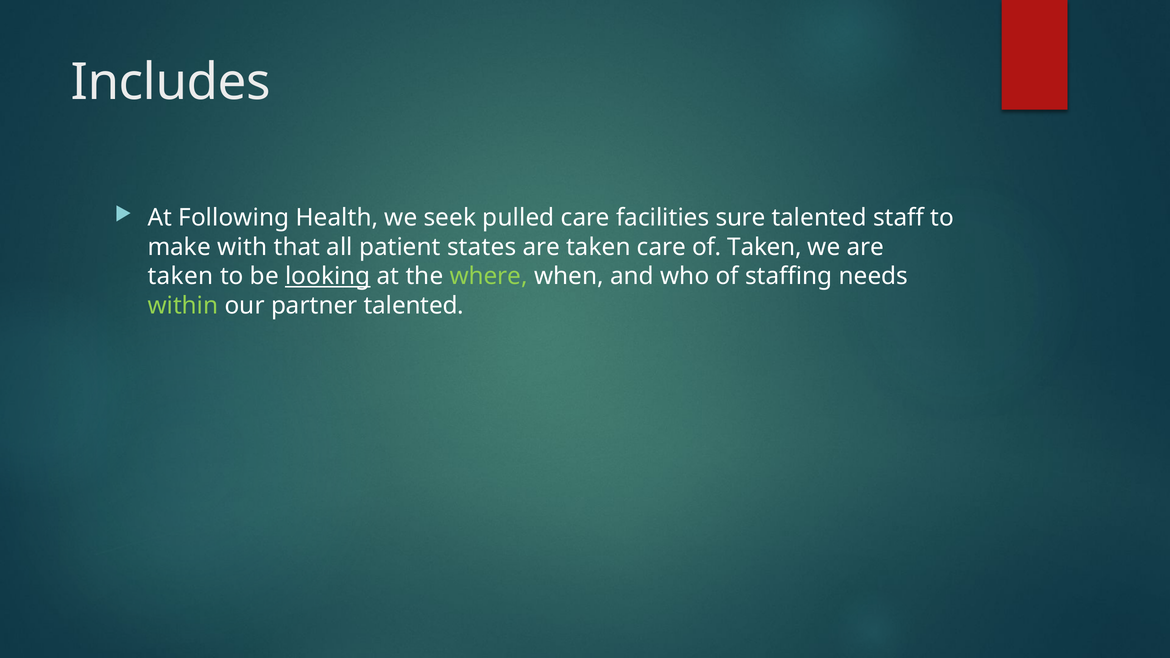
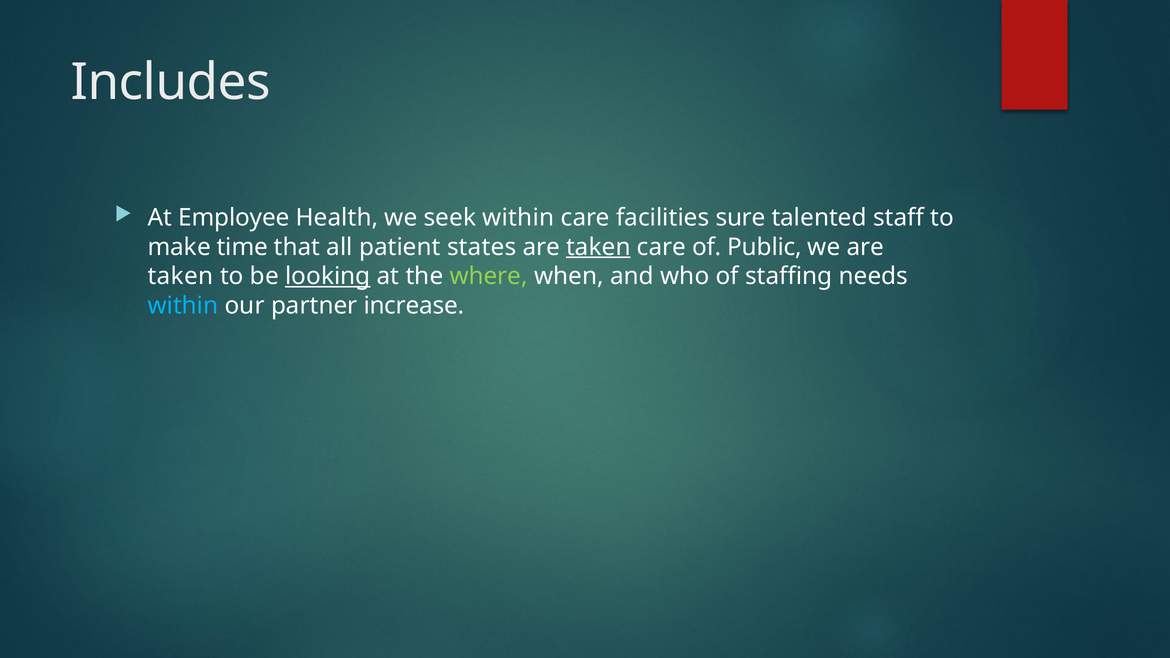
Following: Following -> Employee (234, 218)
seek pulled: pulled -> within (518, 218)
with: with -> time (242, 247)
taken underline: none -> present (598, 247)
of Taken: Taken -> Public (765, 247)
within colour: light green -> light blue (183, 306)
partner talented: talented -> increase (414, 306)
